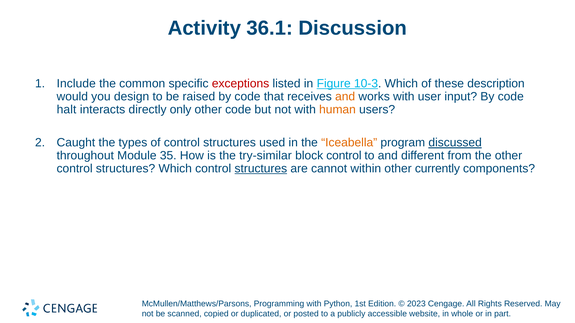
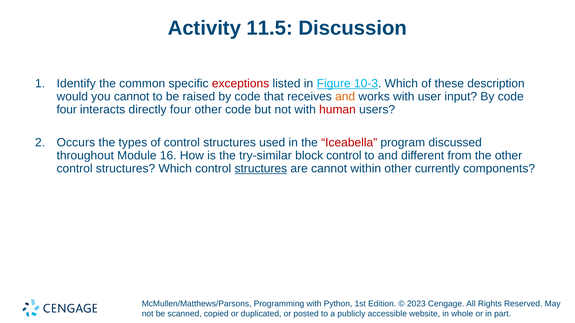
36.1: 36.1 -> 11.5 (270, 28)
Include: Include -> Identify (76, 84)
you design: design -> cannot (132, 97)
halt: halt -> four (67, 110)
directly only: only -> four (180, 110)
human colour: orange -> red (337, 110)
Caught: Caught -> Occurs (76, 143)
Iceabella colour: orange -> red (349, 143)
discussed underline: present -> none (455, 143)
35: 35 -> 16 (168, 156)
